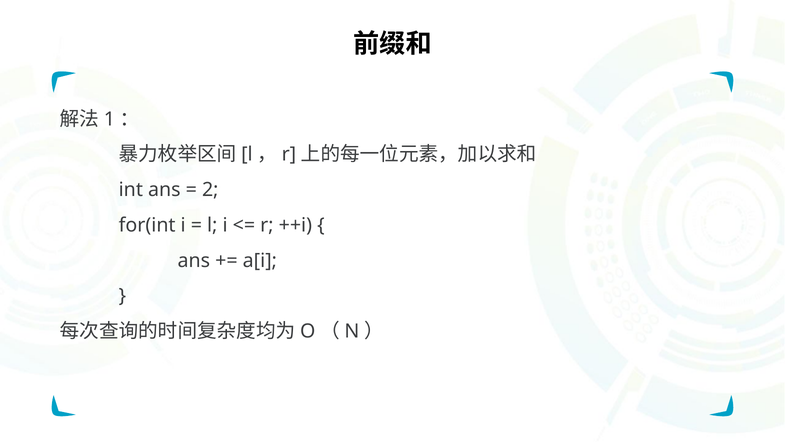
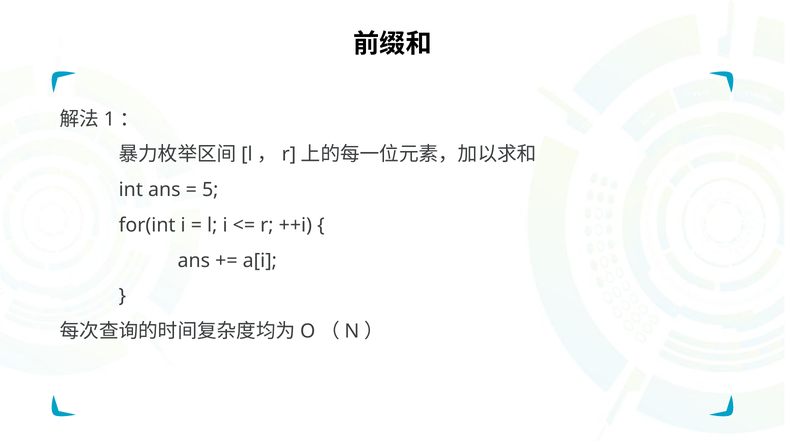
2: 2 -> 5 (210, 190)
